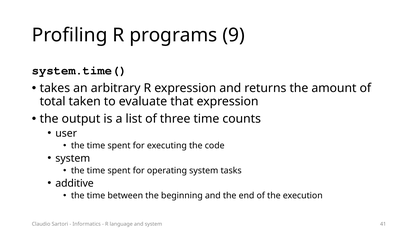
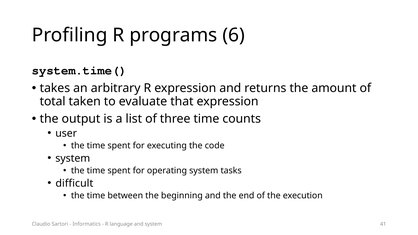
9: 9 -> 6 (234, 35)
additive: additive -> difficult (74, 183)
